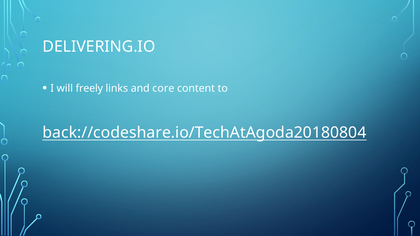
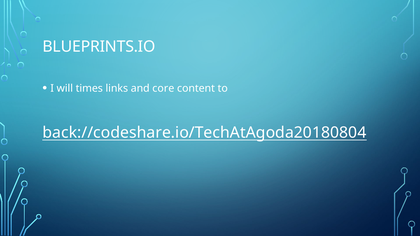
DELIVERING.IO: DELIVERING.IO -> BLUEPRINTS.IO (99, 47)
freely: freely -> times (89, 89)
